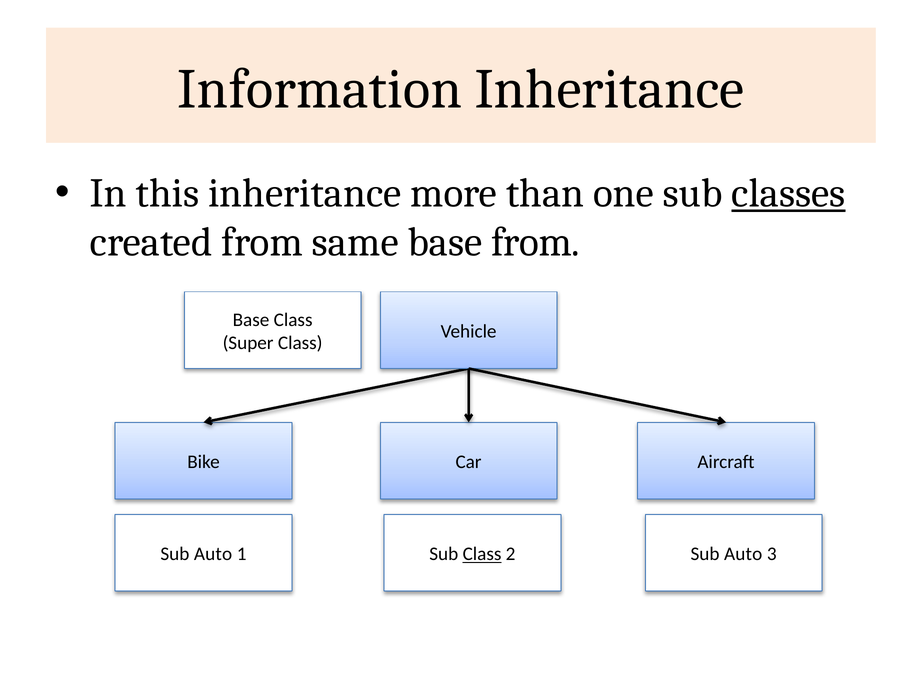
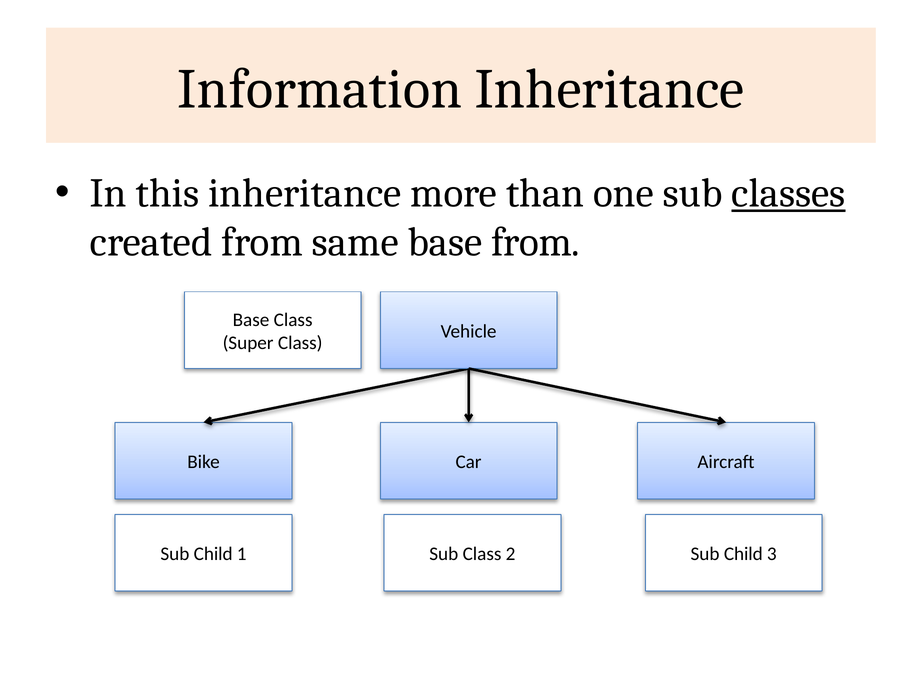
Auto: Auto -> Child (213, 555)
Class underline: present -> none (482, 555)
Auto: Auto -> Child (743, 555)
